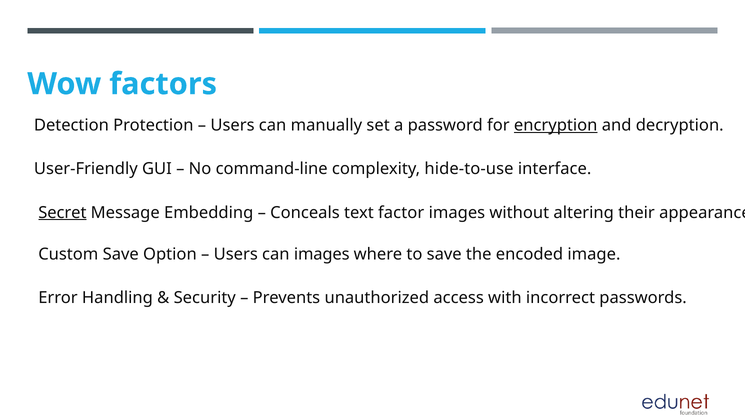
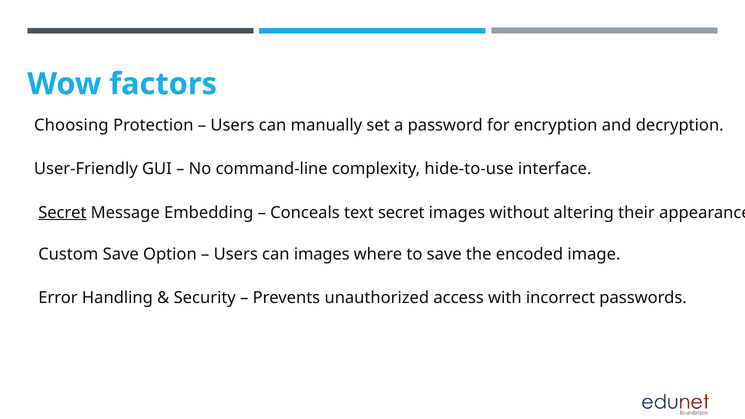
Detection: Detection -> Choosing (71, 125)
encryption underline: present -> none (556, 125)
text factor: factor -> secret (401, 213)
